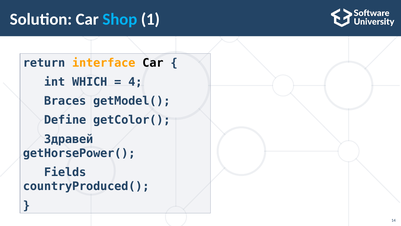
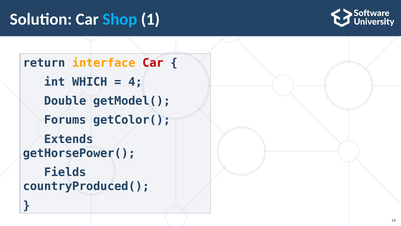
Car colour: black -> red (153, 63)
Braces: Braces -> Double (65, 101)
Define: Define -> Forums (65, 120)
Здравей: Здравей -> Extends (69, 139)
